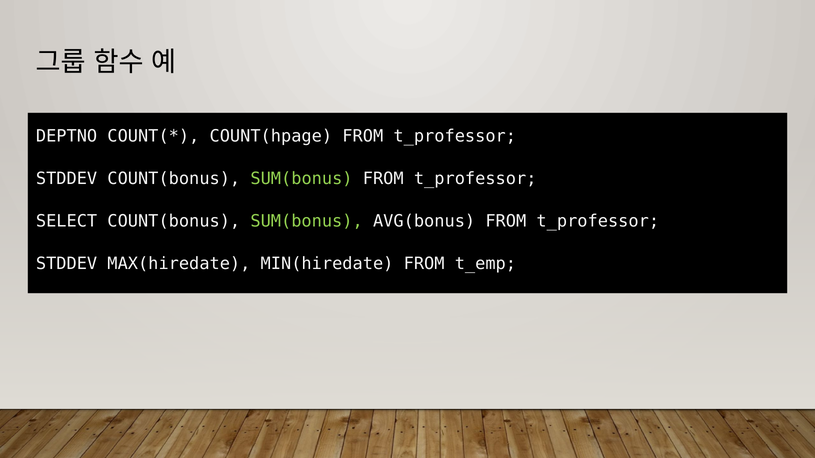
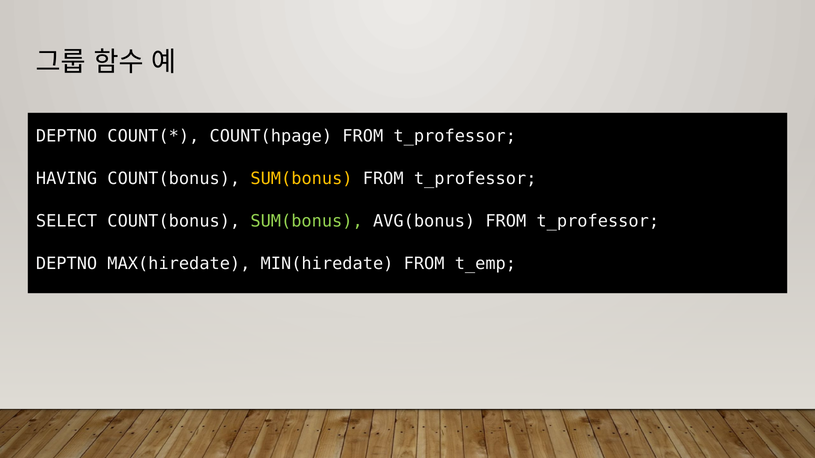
STDDEV: STDDEV -> HAVING (67, 179)
SUM(bonus colour: light green -> yellow (302, 179)
STDDEV: STDDEV -> DEPTNO (67, 264)
